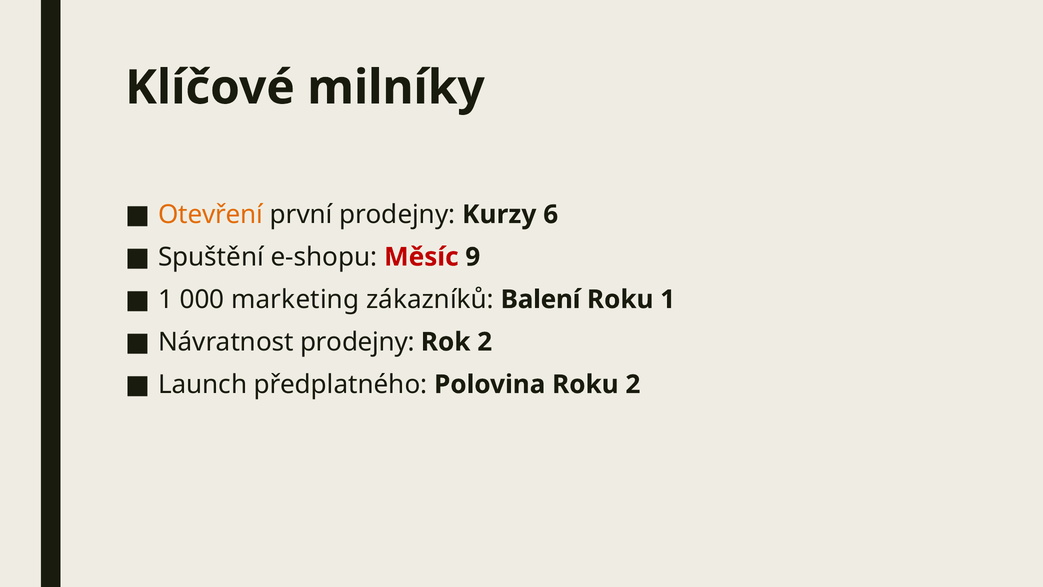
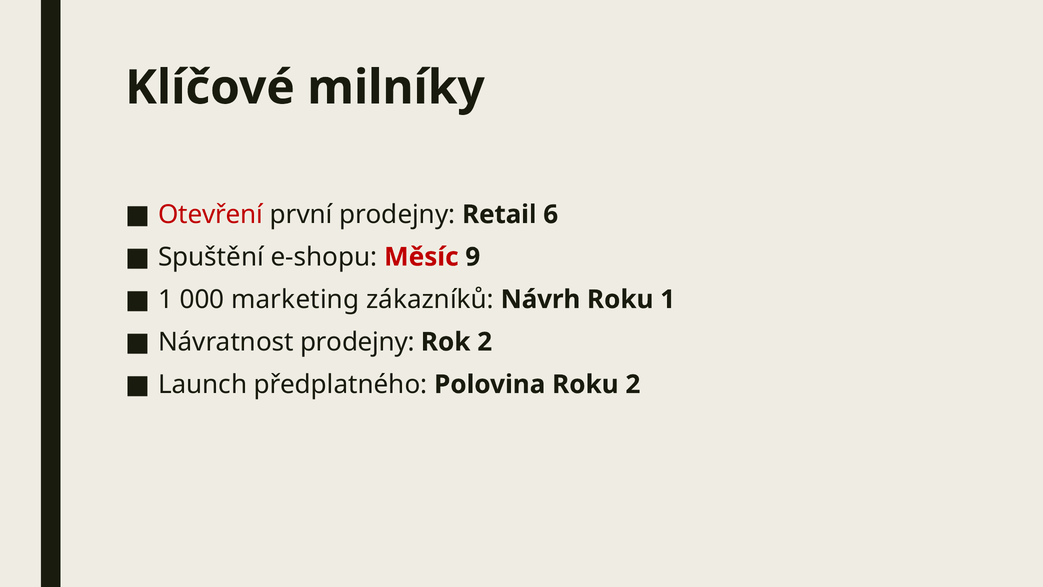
Otevření colour: orange -> red (211, 214)
Kurzy: Kurzy -> Retail (499, 214)
Balení: Balení -> Návrh (540, 299)
